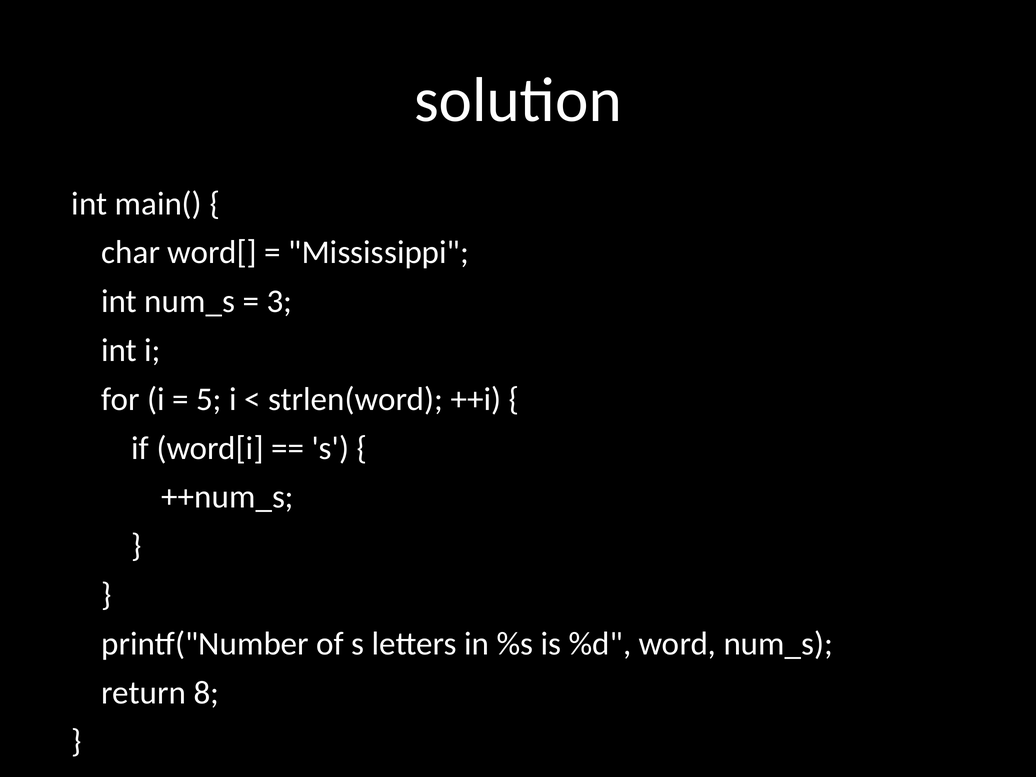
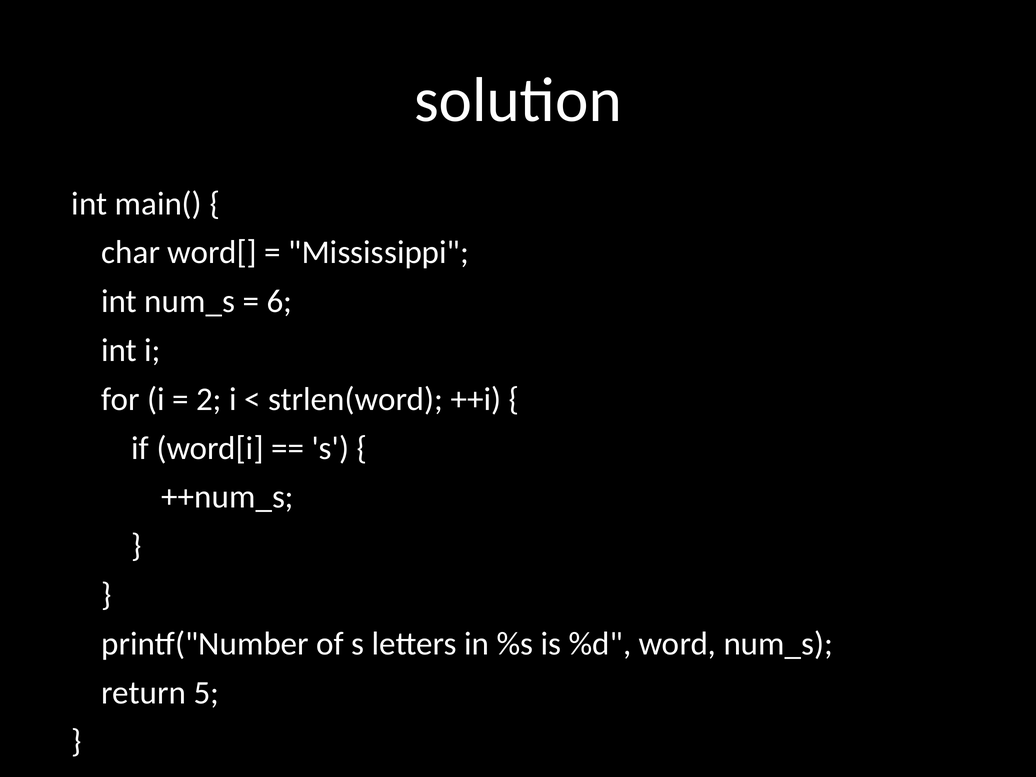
3: 3 -> 6 (279, 301)
5: 5 -> 2 (209, 399)
8: 8 -> 5 (206, 693)
